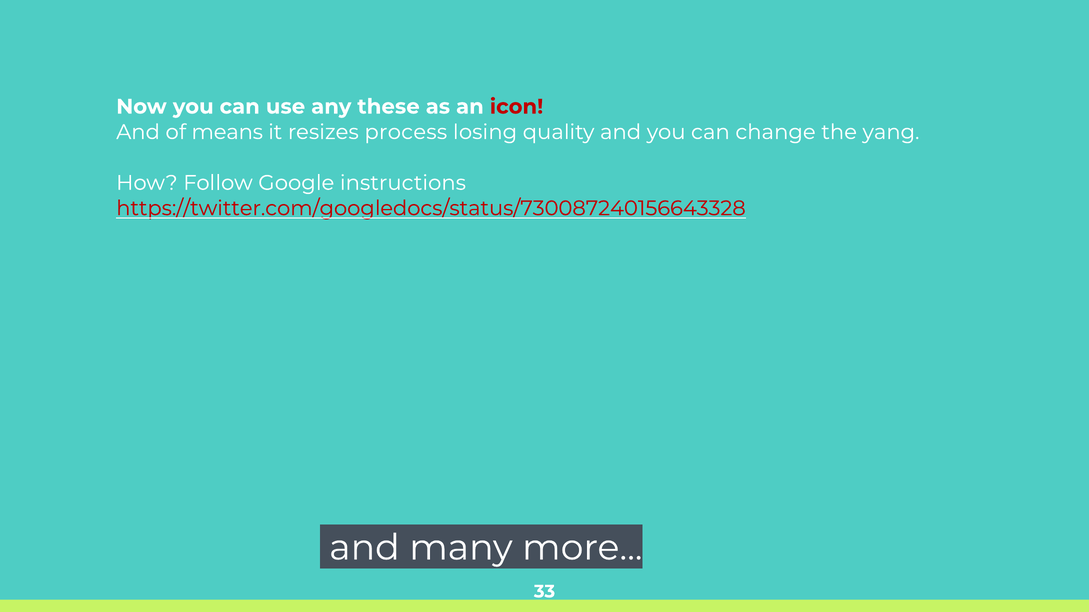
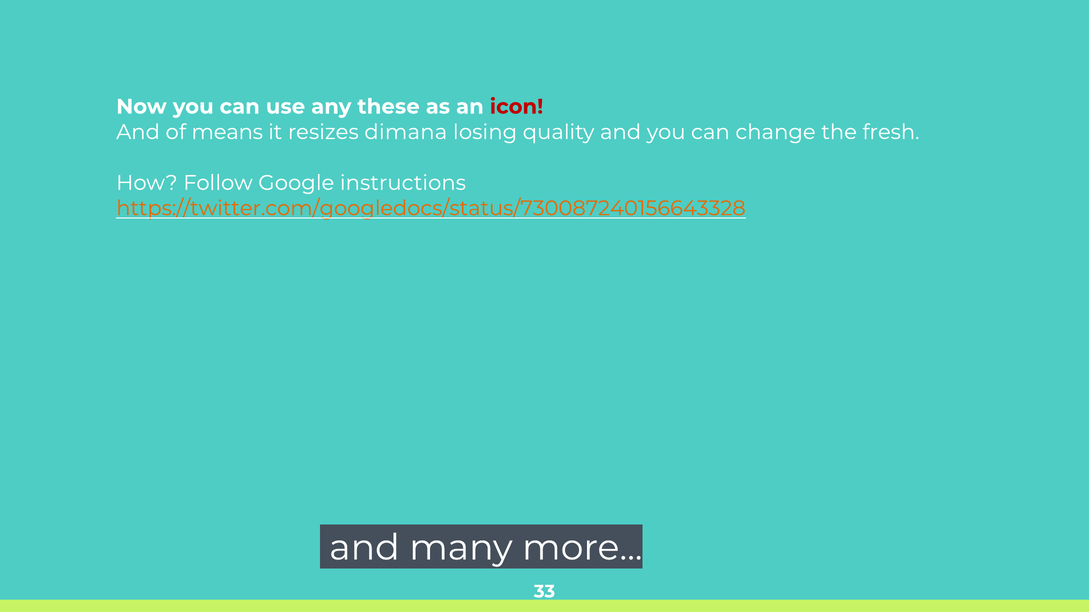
process: process -> dimana (406, 132)
yang: yang -> fresh (891, 132)
https://twitter.com/googledocs/status/730087240156643328 colour: red -> orange (431, 208)
